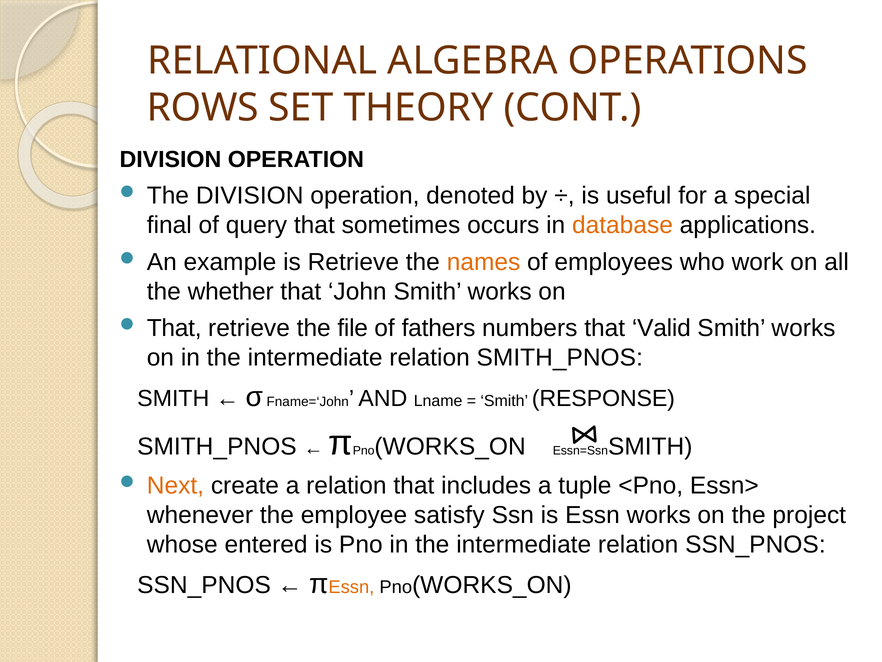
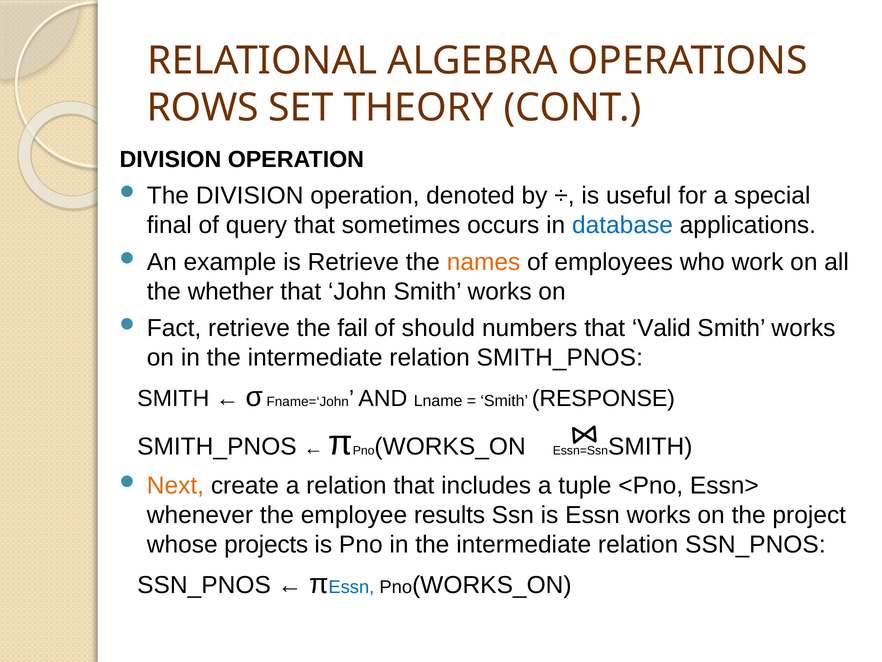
database colour: orange -> blue (622, 225)
That: That -> Fact (174, 328)
file: file -> fail (353, 328)
fathers: fathers -> should (438, 328)
satisfy: satisfy -> results (449, 515)
entered: entered -> projects (266, 544)
Essn colour: orange -> blue (351, 587)
